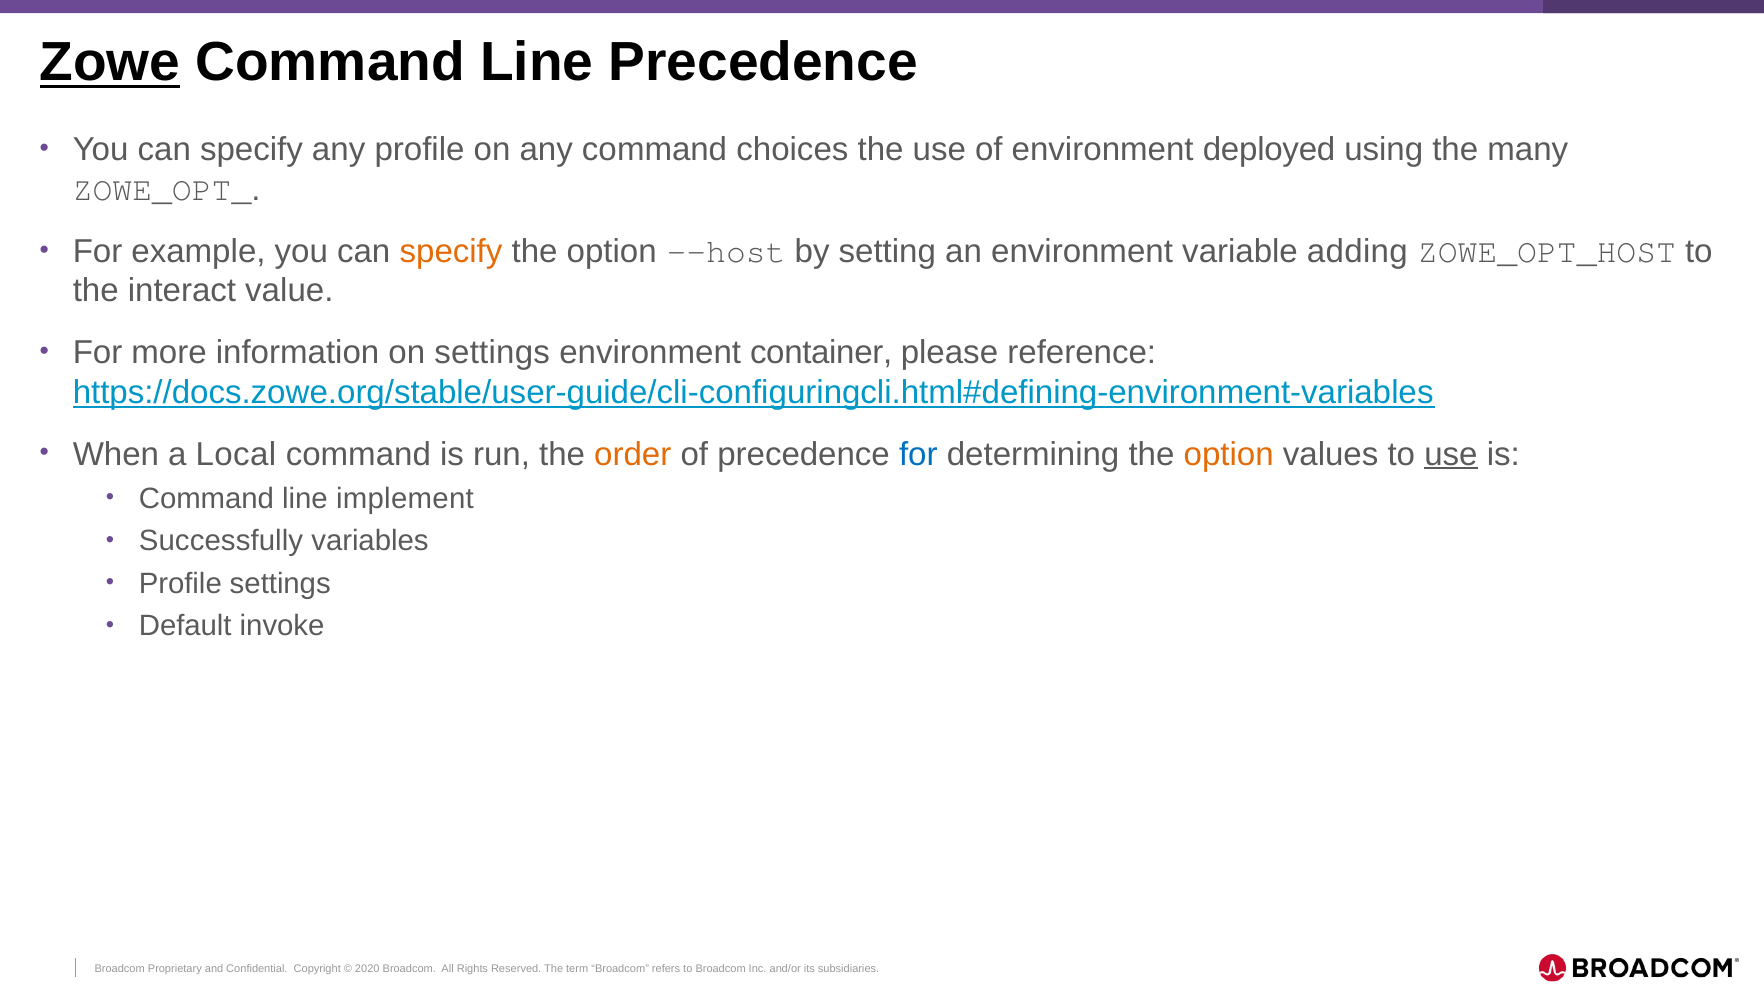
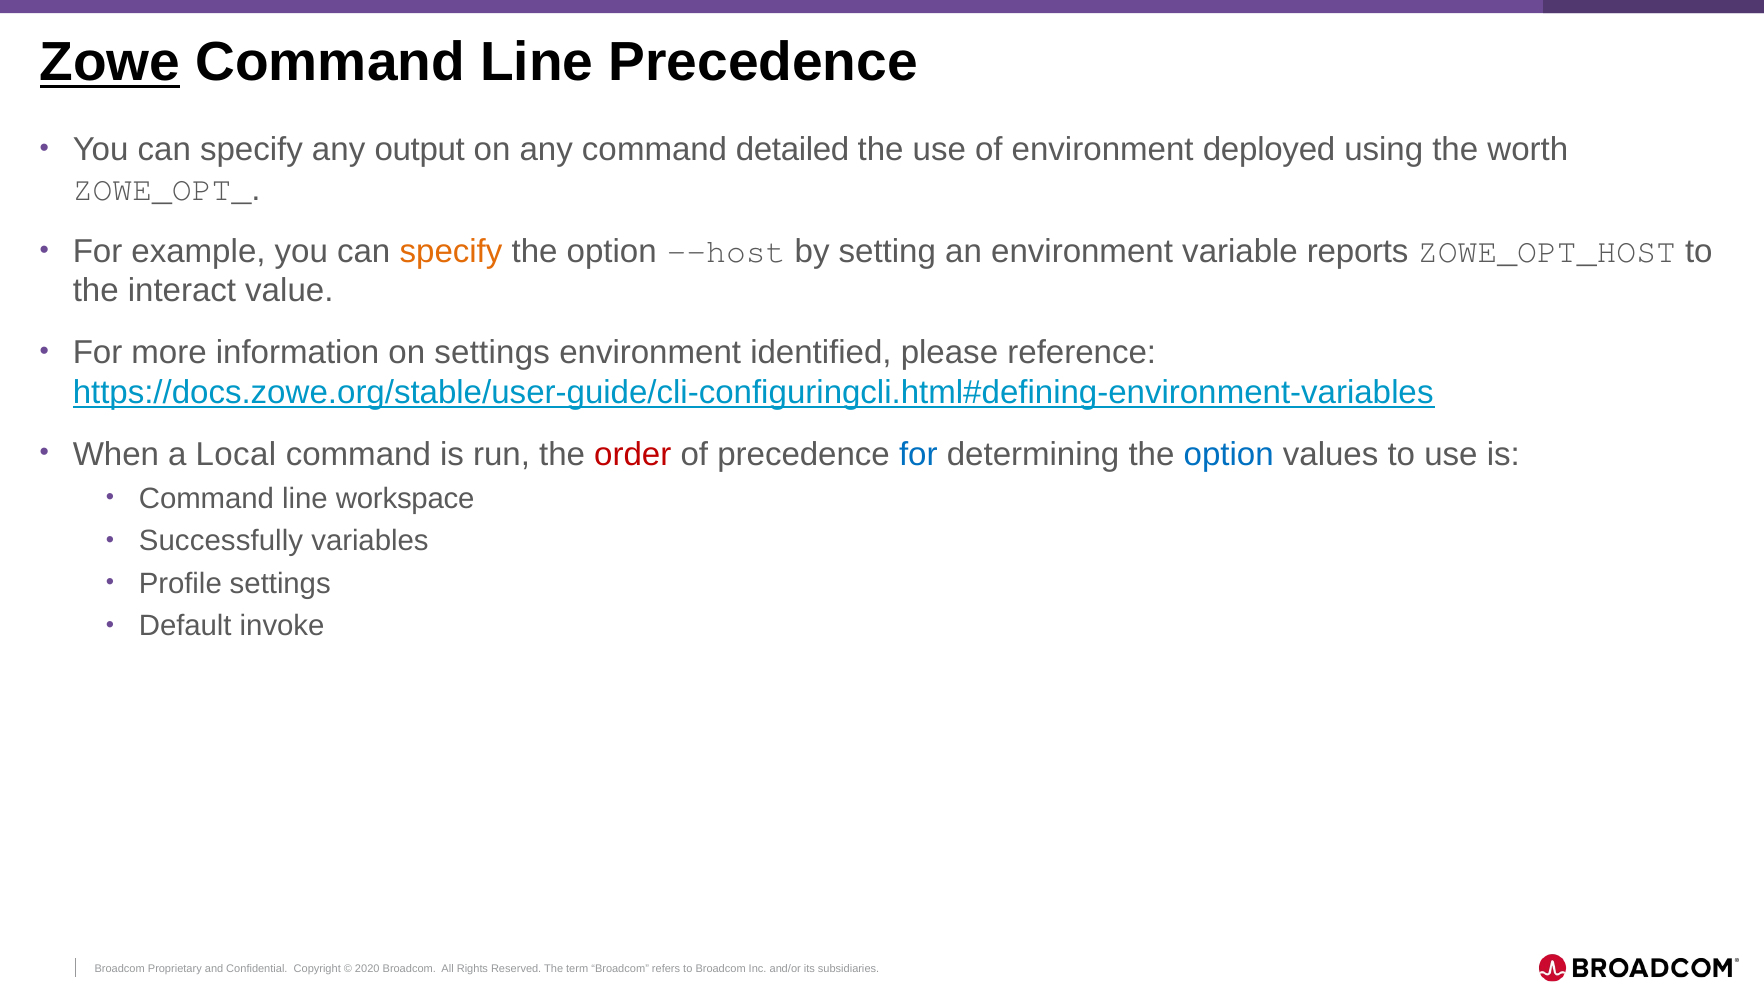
any profile: profile -> output (420, 150)
choices: choices -> detailed (793, 150)
many: many -> worth (1528, 150)
adding: adding -> reports (1358, 251)
container: container -> identified (821, 353)
order colour: orange -> red (633, 454)
option colour: orange -> blue (1229, 454)
use underline: present -> none (1451, 454)
implement: implement -> workspace (405, 499)
